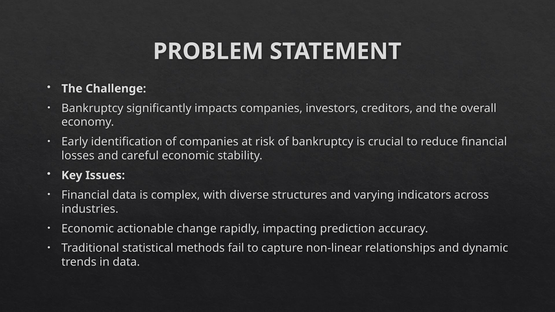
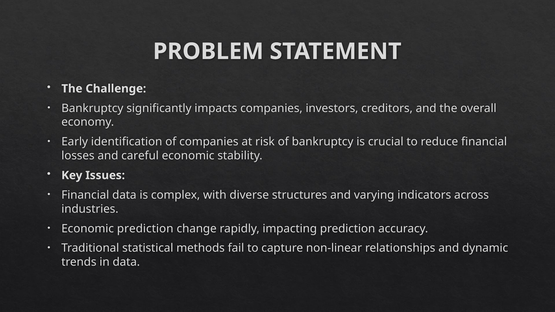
Economic actionable: actionable -> prediction (145, 229)
